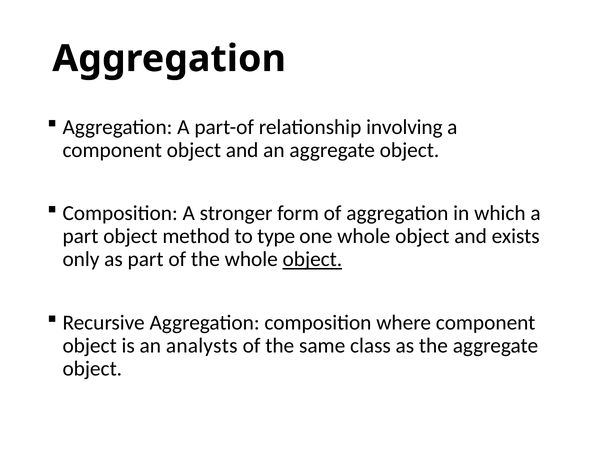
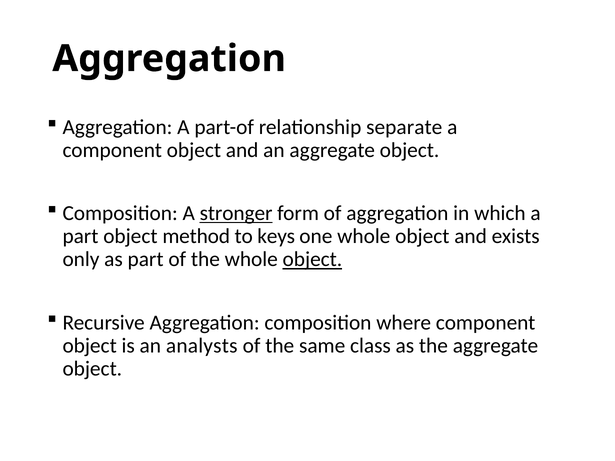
involving: involving -> separate (404, 127)
stronger underline: none -> present (236, 213)
type: type -> keys (276, 237)
